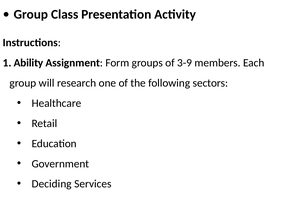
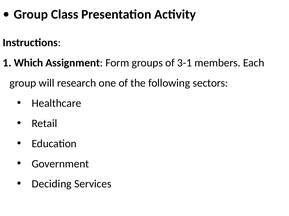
Ability: Ability -> Which (28, 63)
3-9: 3-9 -> 3-1 (185, 63)
